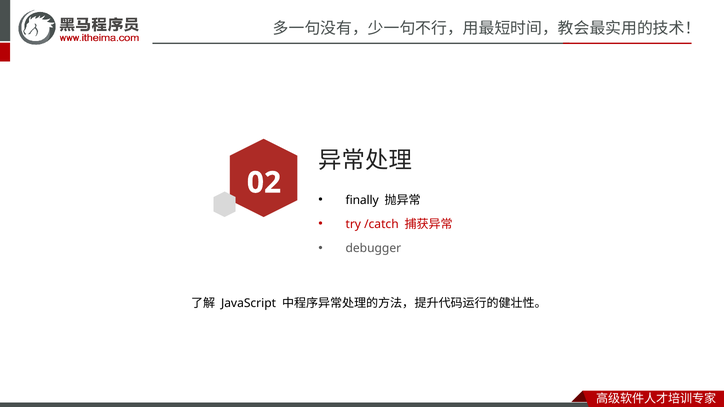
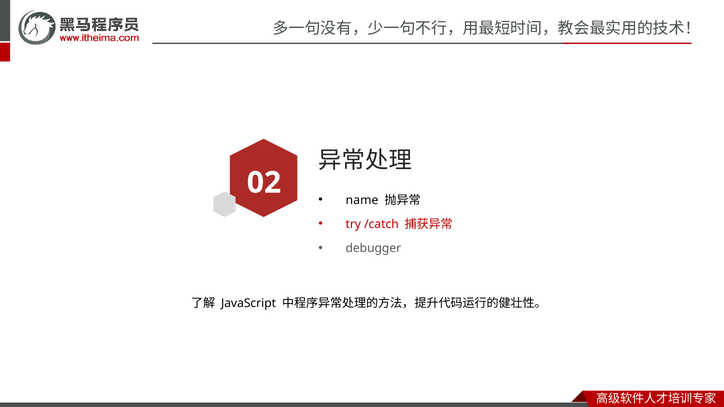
finally: finally -> name (362, 200)
